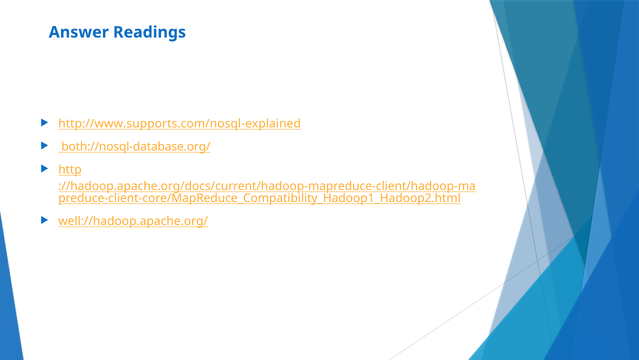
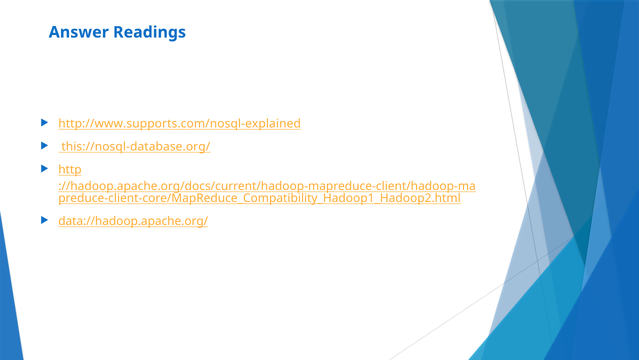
both://nosql-database.org/: both://nosql-database.org/ -> this://nosql-database.org/ (136, 147)
well://hadoop.apache.org/: well://hadoop.apache.org/ -> data://hadoop.apache.org/ (133, 221)
